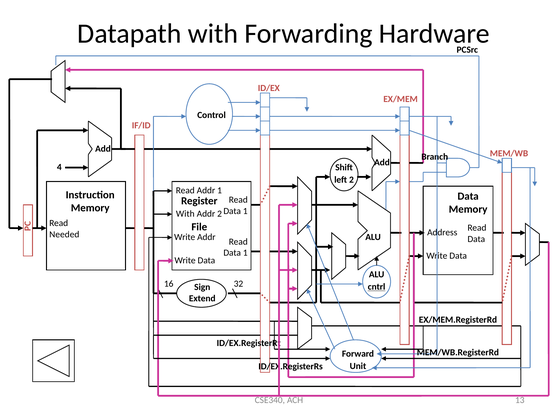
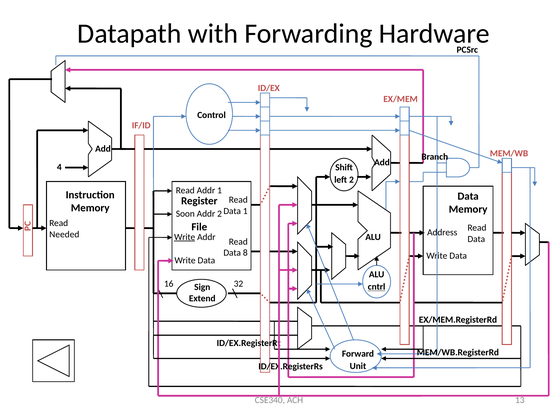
With: With -> Soon (185, 214)
Write underline: none -> present (185, 237)
1: 1 -> 8 (245, 253)
